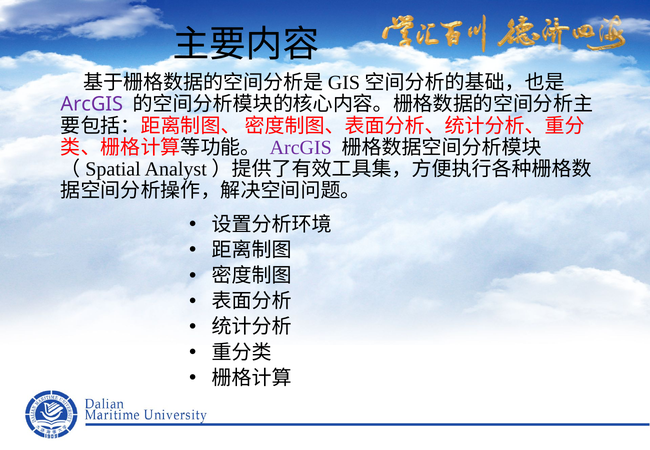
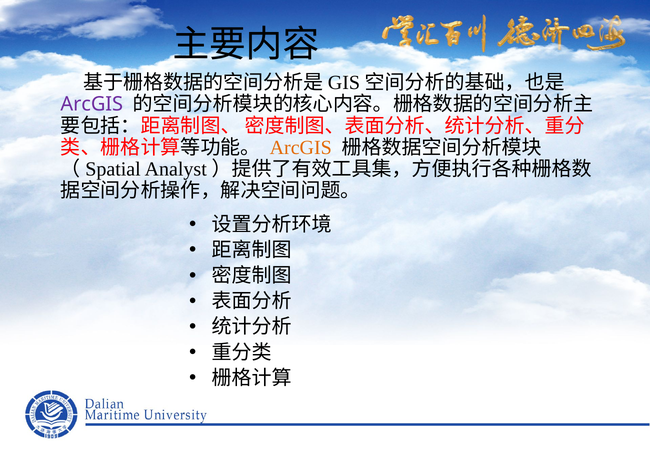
ArcGIS colour: purple -> orange (301, 148)
